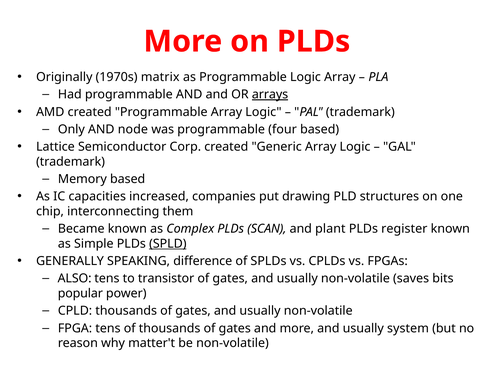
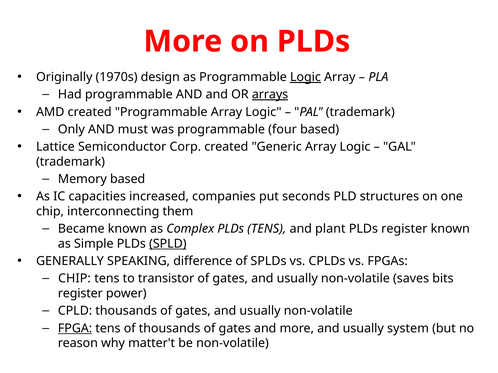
matrix: matrix -> design (160, 77)
Logic underline: none -> present (305, 77)
node: node -> must (133, 130)
drawing: drawing -> seconds (306, 197)
PLDs SCAN: SCAN -> TENS (267, 229)
ALSO: ALSO -> CHIP (74, 279)
popular: popular -> register (80, 294)
FPGA underline: none -> present (75, 329)
